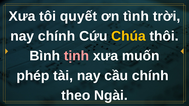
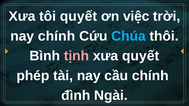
tình: tình -> việc (136, 16)
Chúa colour: yellow -> light blue (128, 36)
xưa muốn: muốn -> quyết (141, 56)
theo: theo -> đình (76, 96)
